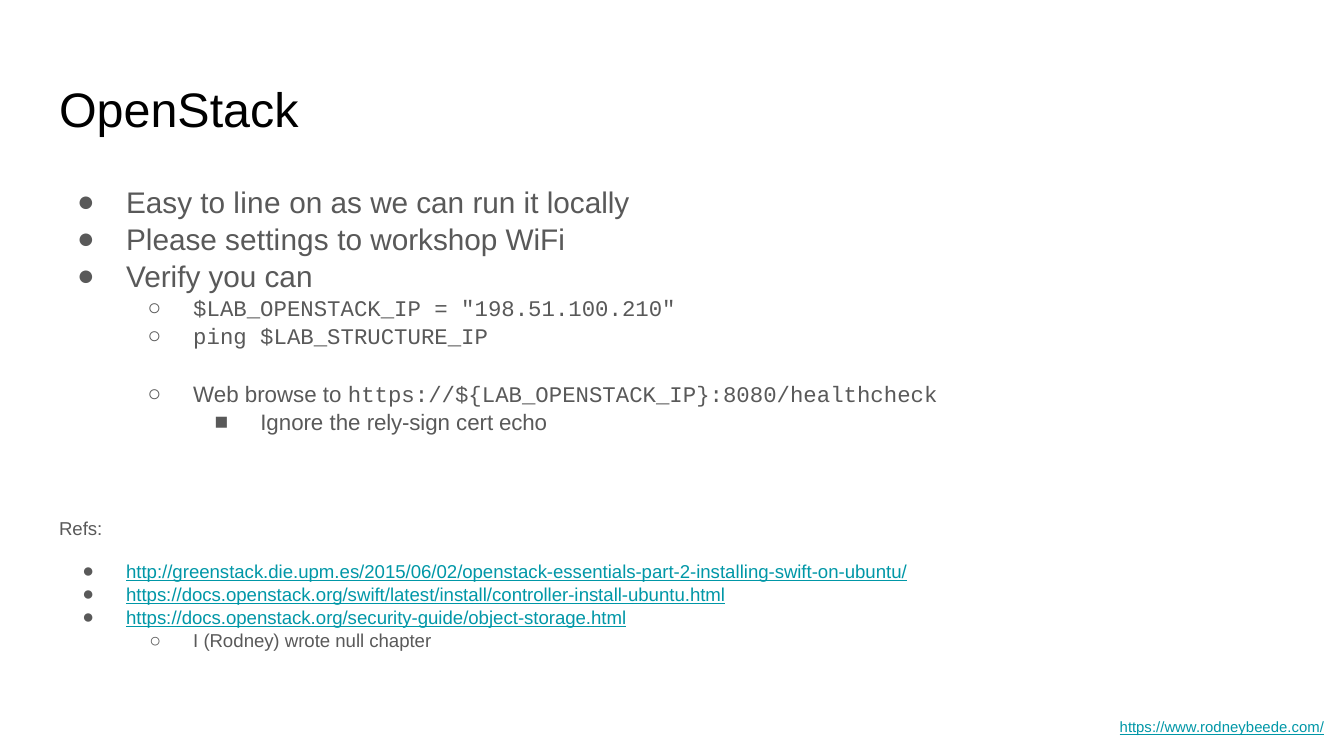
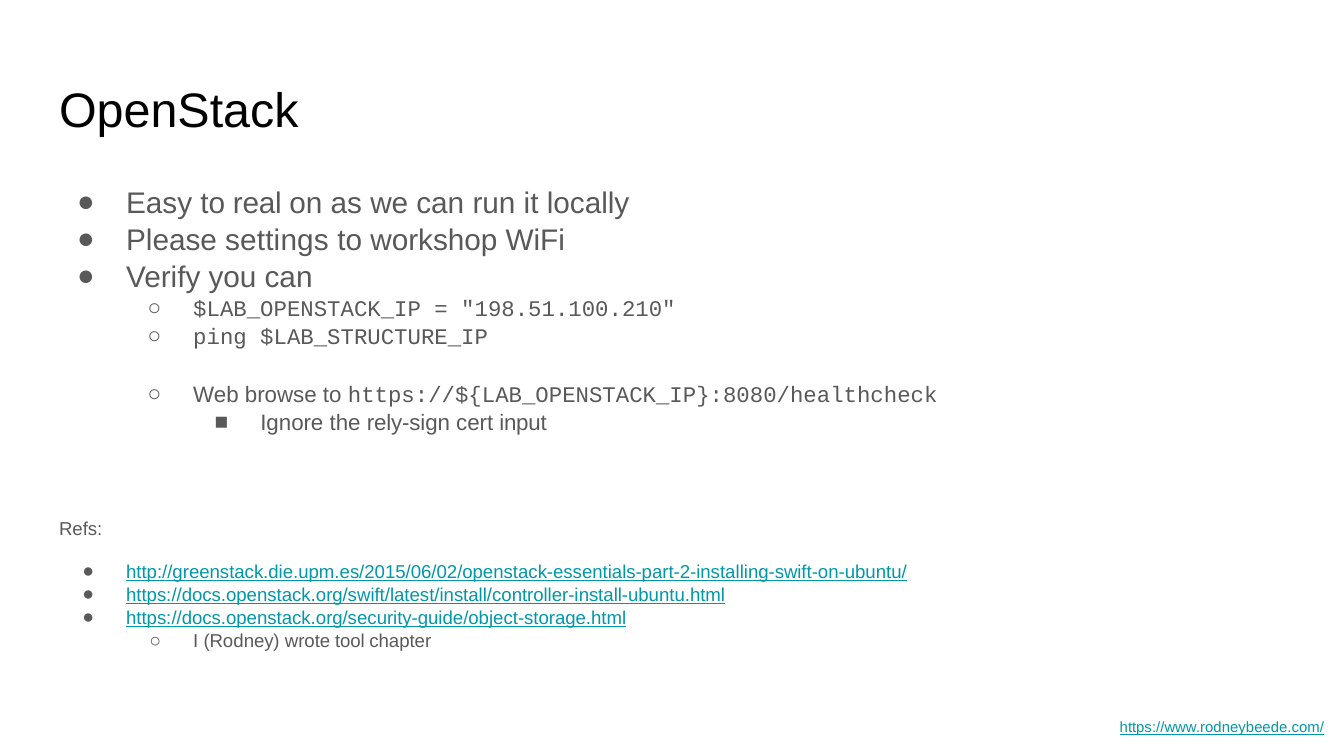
line: line -> real (257, 204)
echo: echo -> input (523, 423)
null: null -> tool (350, 642)
